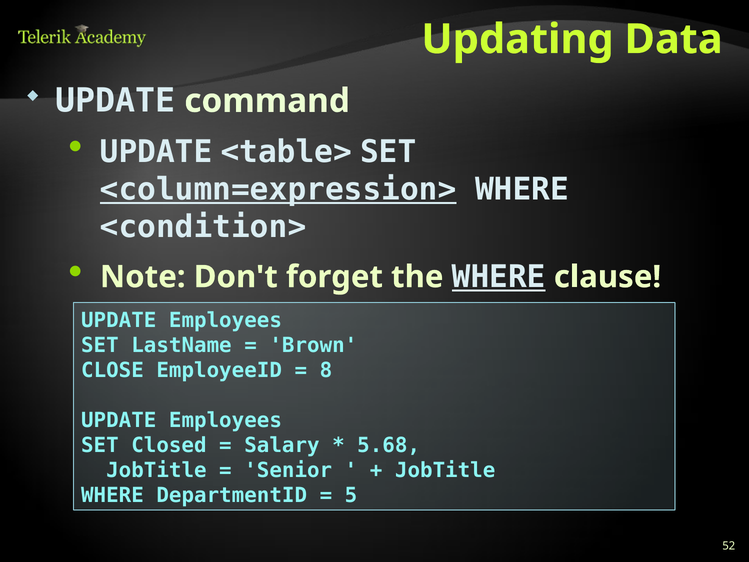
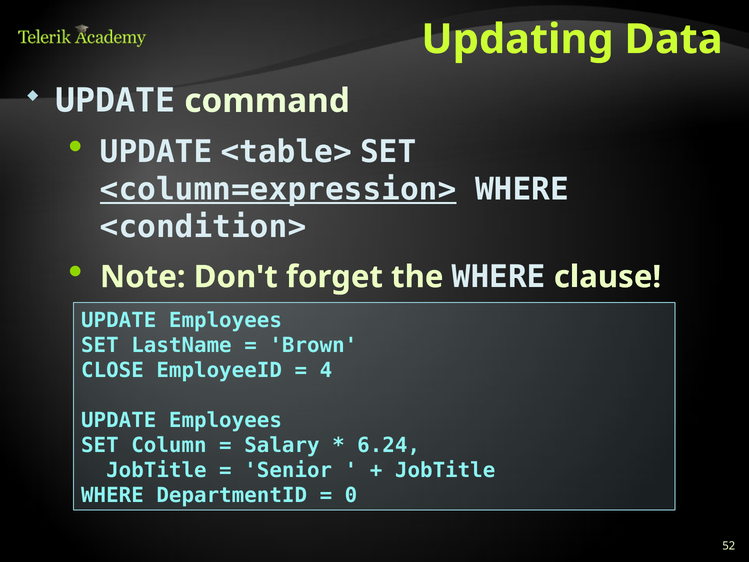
WHERE underline: present -> none (499, 277)
8: 8 -> 4 (326, 370)
Closed: Closed -> Column (169, 445)
5.68: 5.68 -> 6.24 (389, 445)
5: 5 -> 0 (351, 495)
